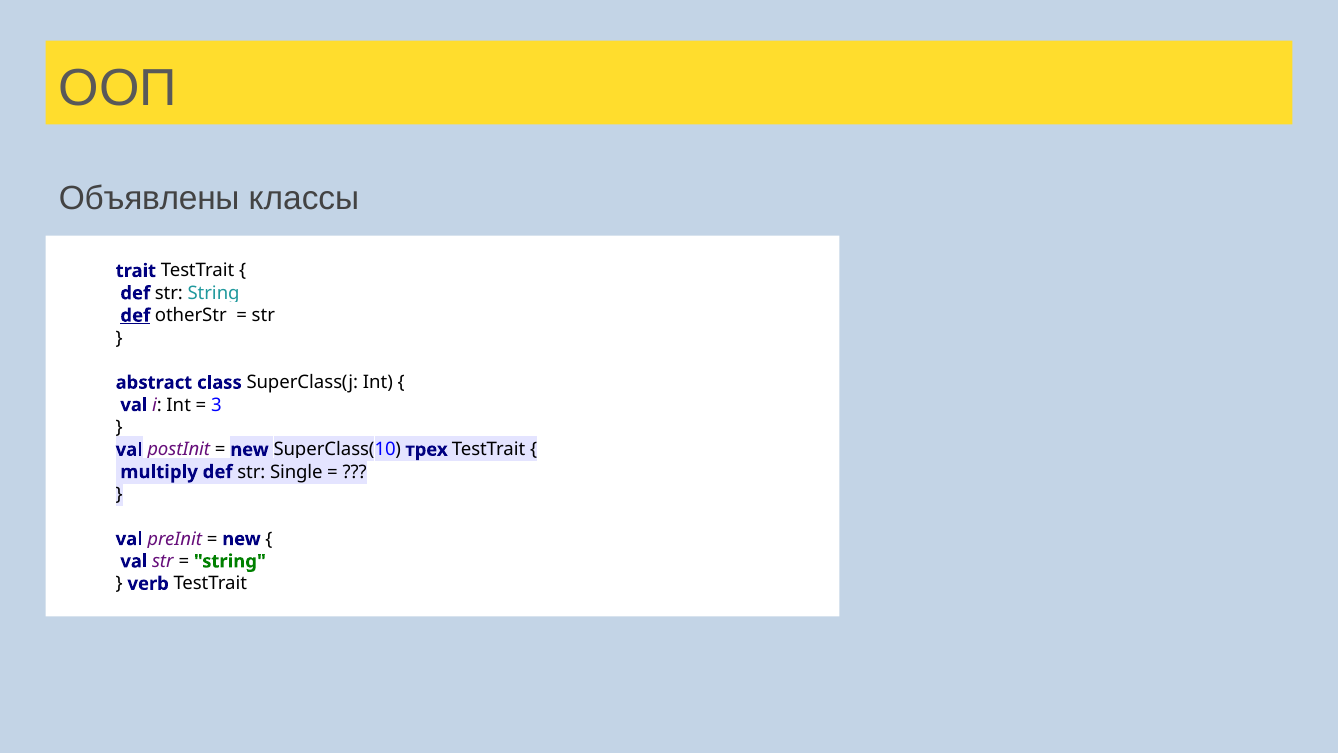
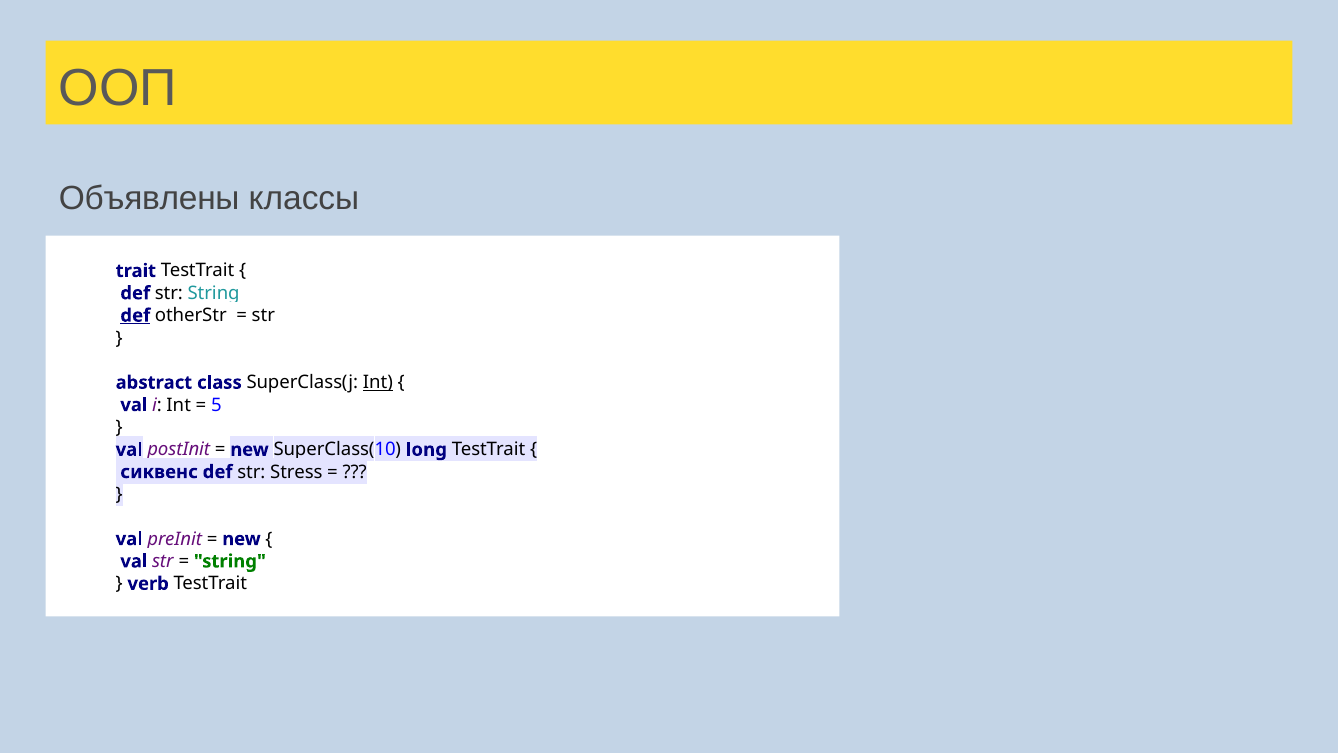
Int underline: none -> present (378, 382)
3: 3 -> 5 (216, 405)
трех: трех -> long (426, 449)
multiply: multiply -> сиквенс (159, 472)
Single: Single -> Stress (296, 472)
